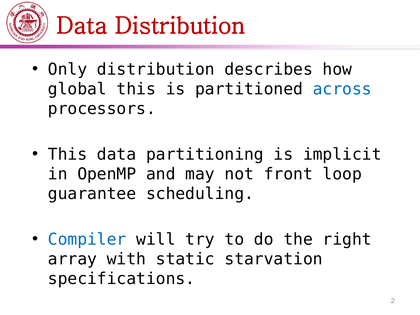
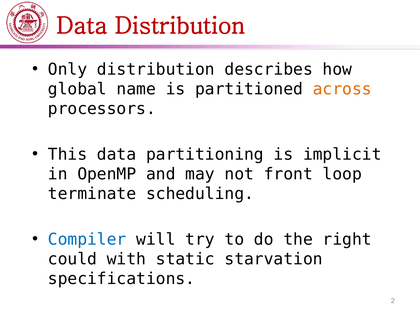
global this: this -> name (136, 89)
across colour: blue -> orange (342, 89)
guarantee: guarantee -> terminate (92, 194)
array: array -> could (73, 259)
